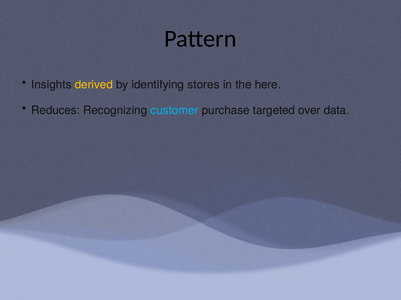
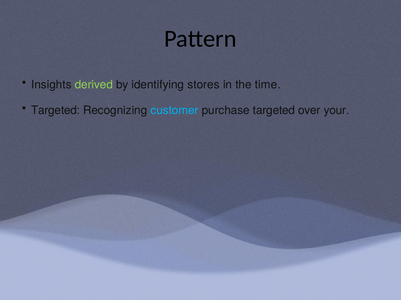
derived colour: yellow -> light green (94, 85)
here: here -> time (268, 85)
Reduces: Reduces -> Targeted (56, 111)
data: data -> your (337, 111)
